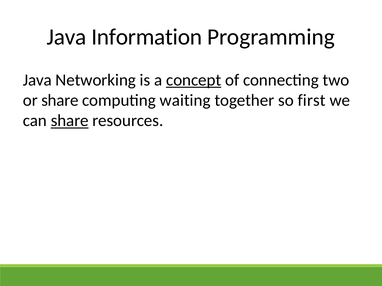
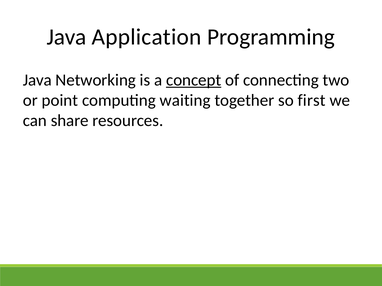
Information: Information -> Application (147, 37)
or share: share -> point (60, 100)
share underline: present -> none (70, 121)
